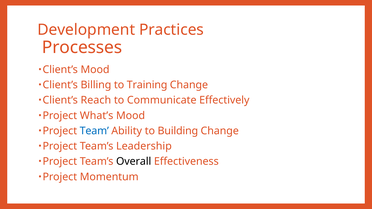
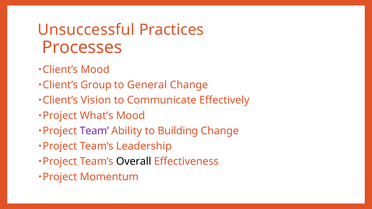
Development: Development -> Unsuccessful (86, 30)
Billing: Billing -> Group (96, 85)
Training: Training -> General (147, 85)
Reach: Reach -> Vision (96, 100)
Team colour: blue -> purple (94, 131)
